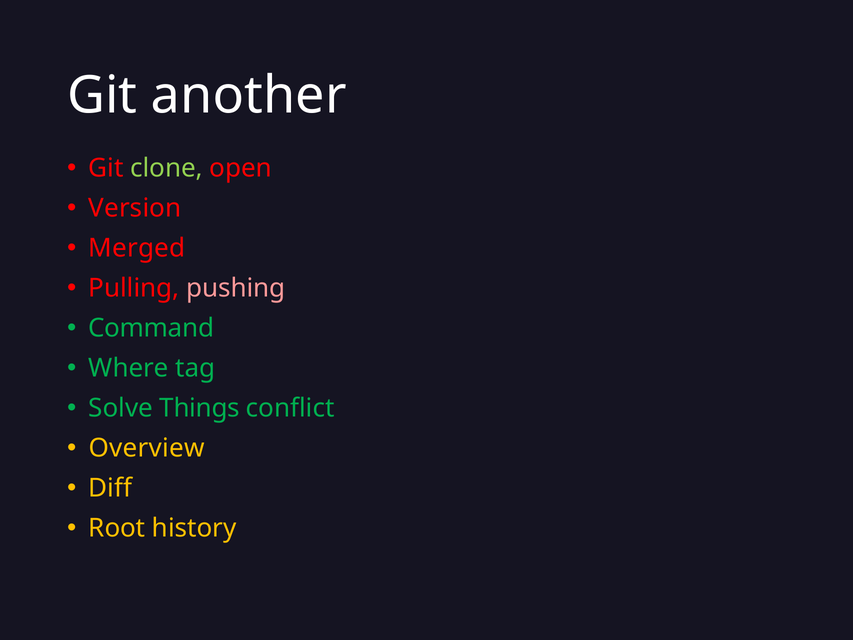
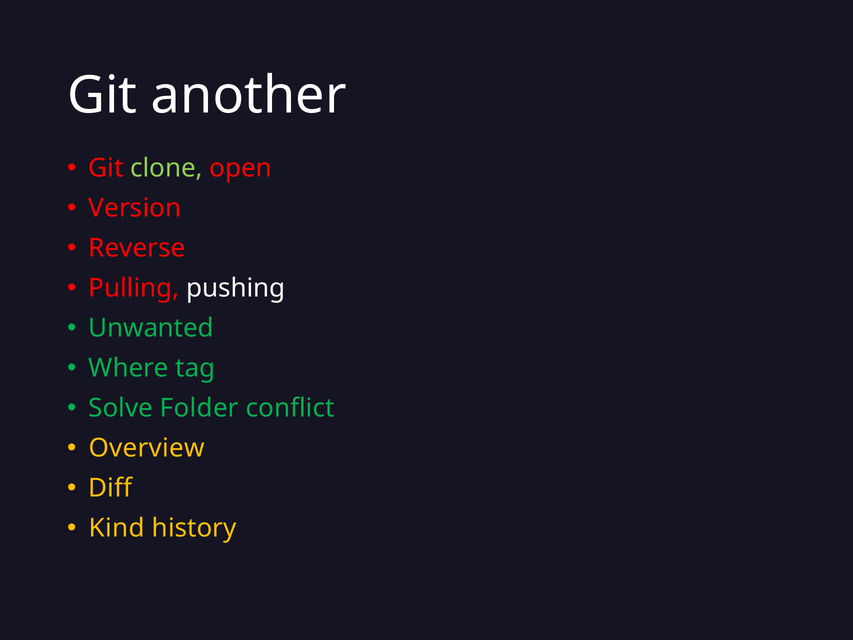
Merged: Merged -> Reverse (137, 248)
pushing colour: pink -> white (236, 288)
Command: Command -> Unwanted (151, 328)
Things: Things -> Folder (199, 408)
Root: Root -> Kind (117, 528)
